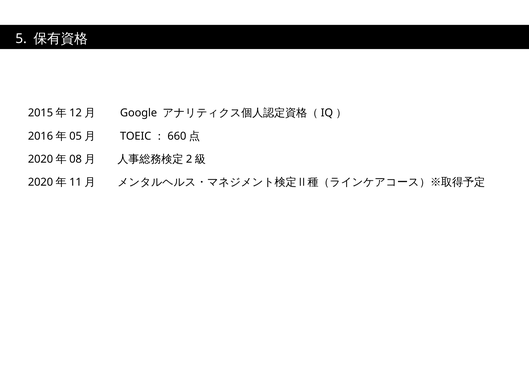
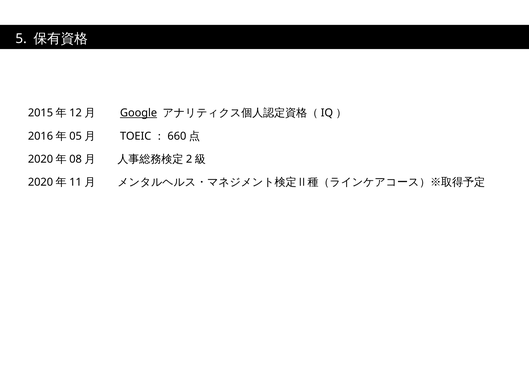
Google underline: none -> present (139, 113)
